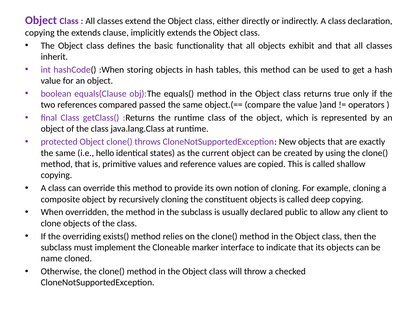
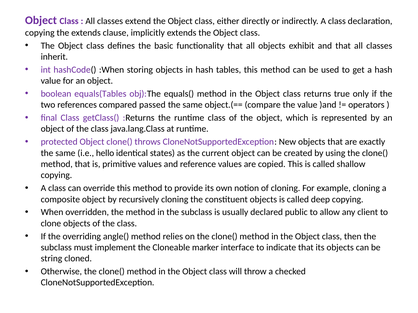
equals(Clause: equals(Clause -> equals(Tables (100, 94)
exists(: exists( -> angle( (116, 237)
name: name -> string (51, 259)
